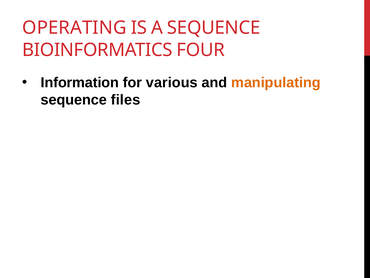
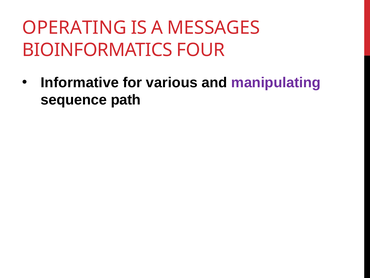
A SEQUENCE: SEQUENCE -> MESSAGES (214, 28)
Information: Information -> Informative (80, 82)
manipulating colour: orange -> purple (276, 82)
files: files -> path (126, 100)
